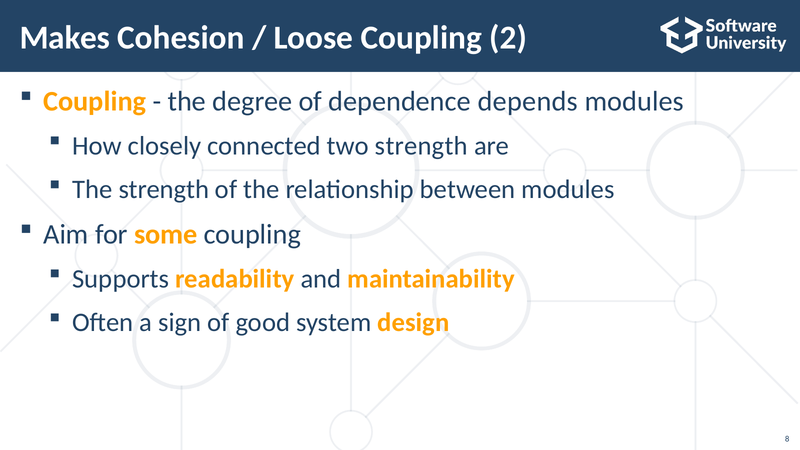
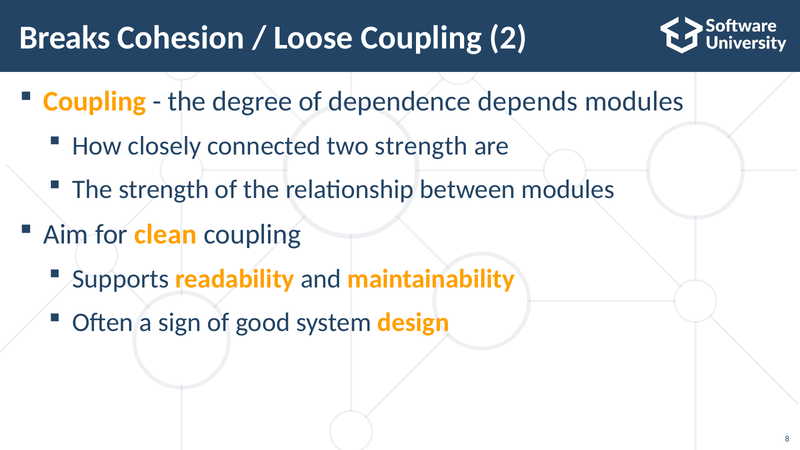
Makes: Makes -> Breaks (65, 38)
some: some -> clean (166, 234)
